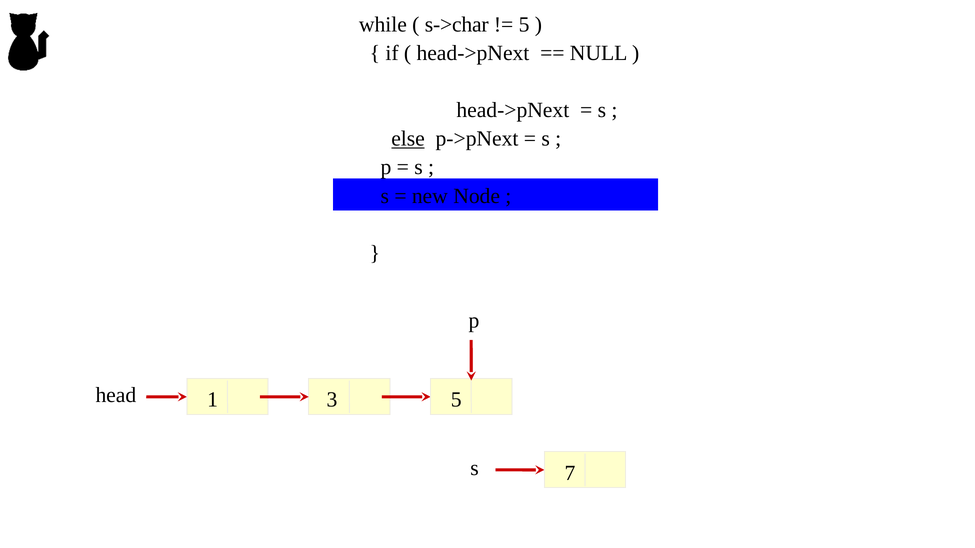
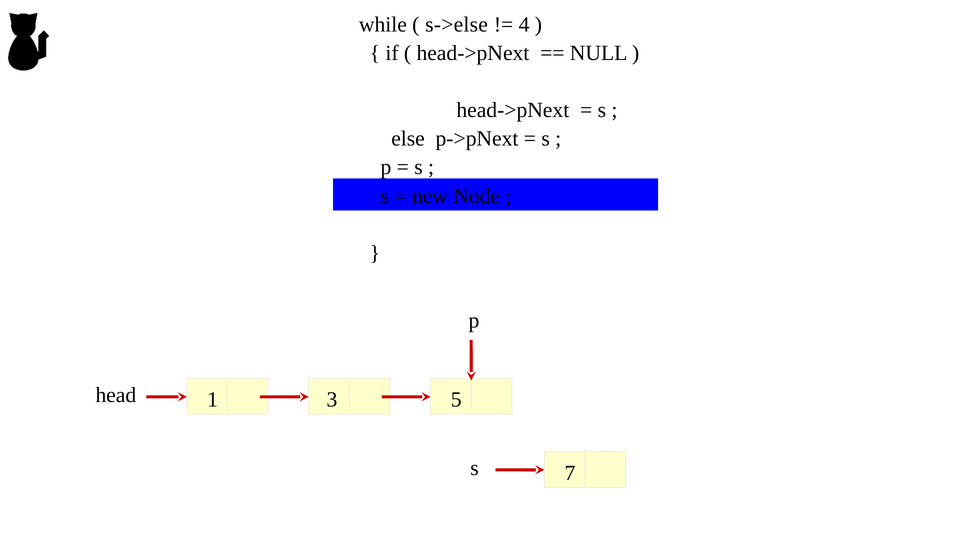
s->char: s->char -> s->else (457, 25)
5: 5 -> 4 (524, 25)
else underline: present -> none (408, 139)
